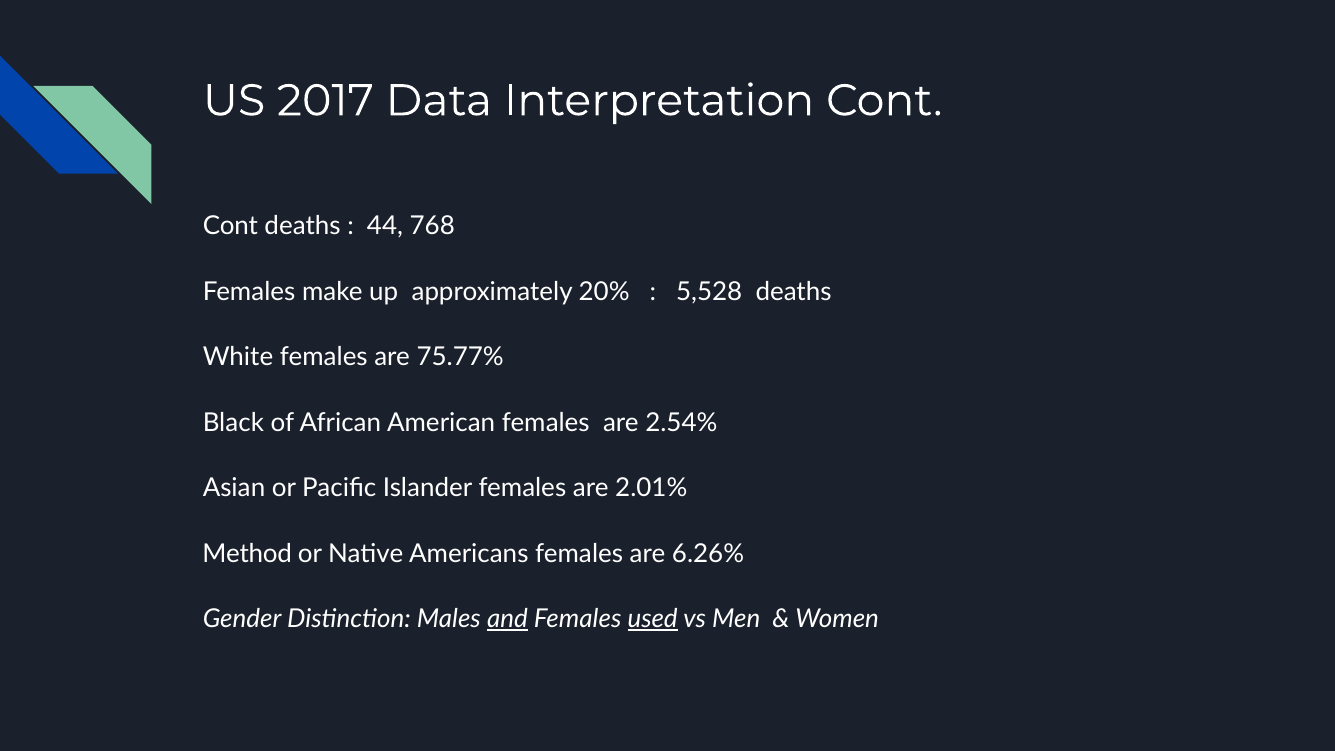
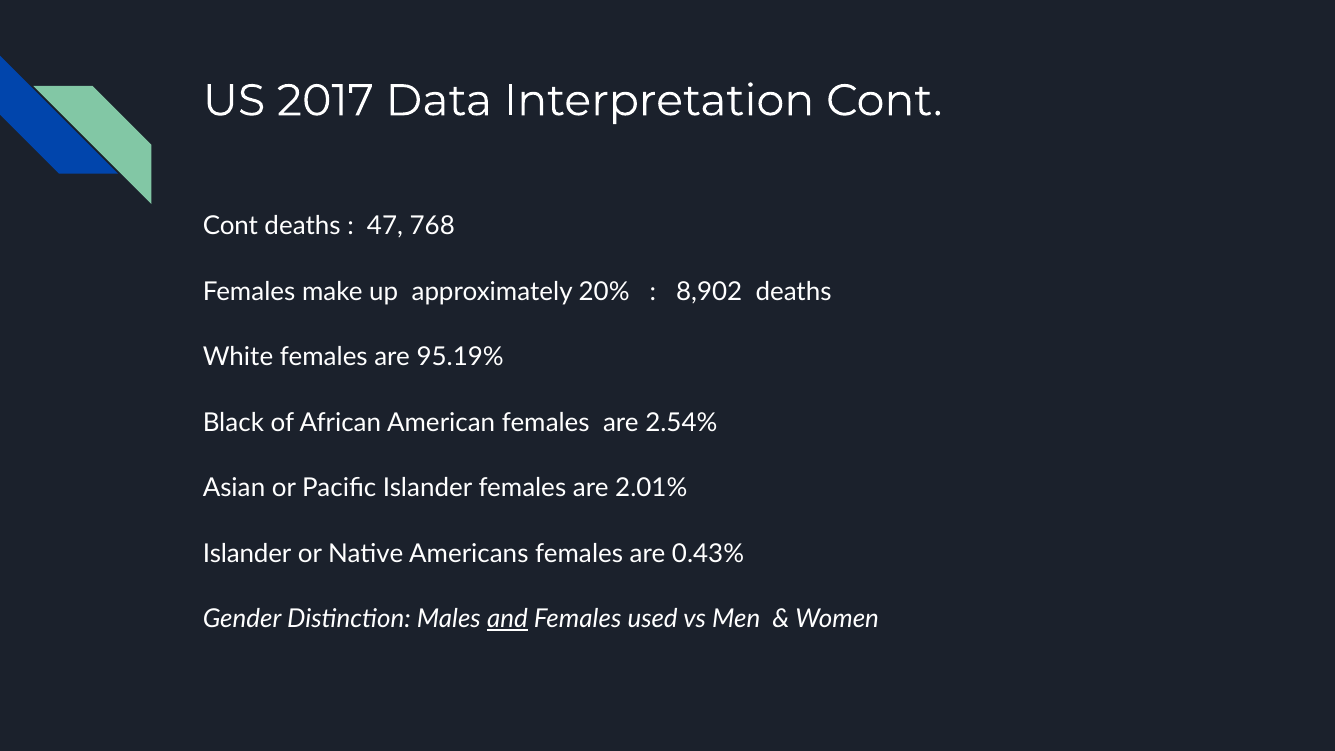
44: 44 -> 47 (385, 226)
5,528: 5,528 -> 8,902 (709, 292)
75.77%: 75.77% -> 95.19% (460, 357)
Method: Method -> Islander (247, 553)
6.26%: 6.26% -> 0.43% (708, 553)
used underline: present -> none (653, 619)
